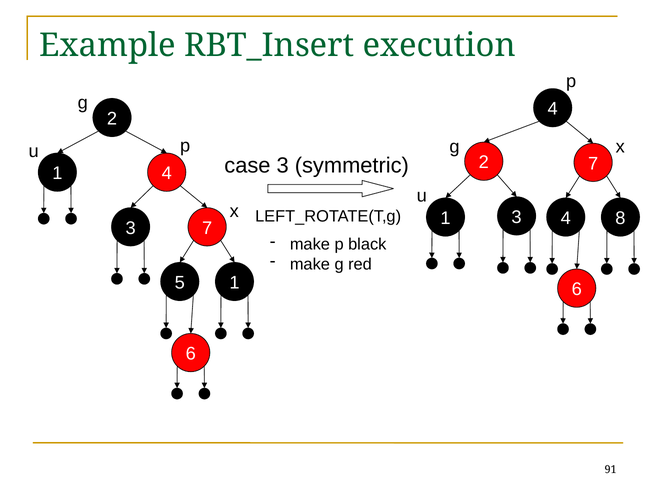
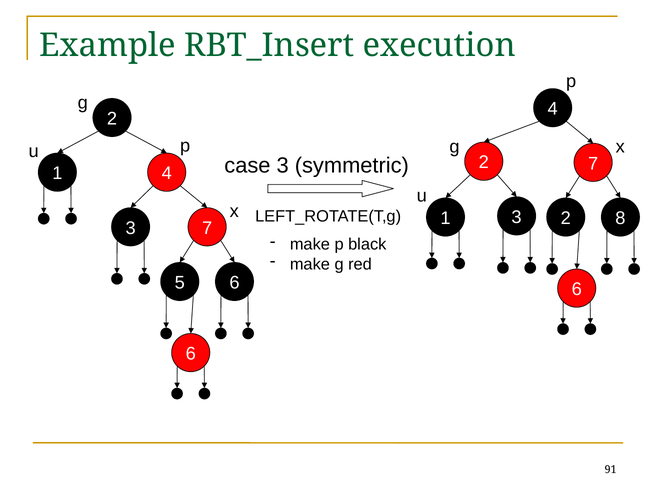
3 4: 4 -> 2 (566, 218)
5 1: 1 -> 6 (234, 283)
